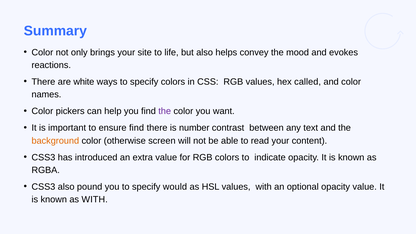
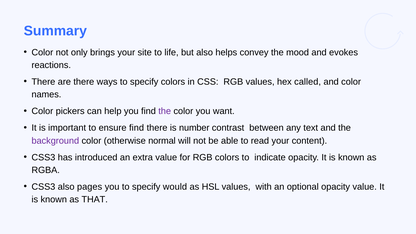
are white: white -> there (84, 82)
background colour: orange -> purple (55, 141)
screen: screen -> normal (162, 141)
pound: pound -> pages (90, 187)
as WITH: WITH -> THAT (95, 200)
